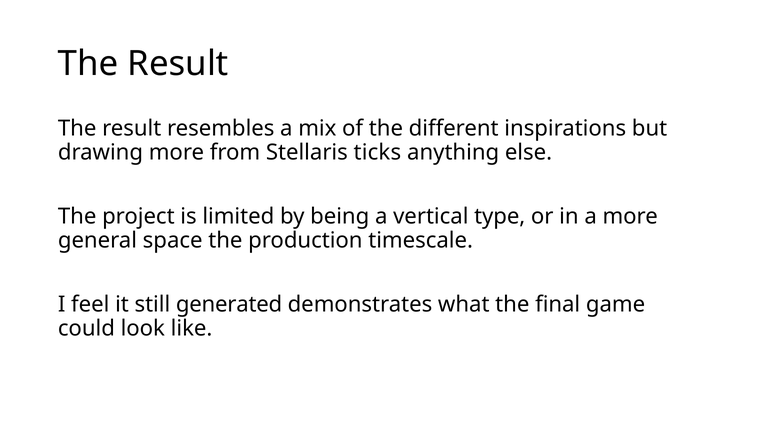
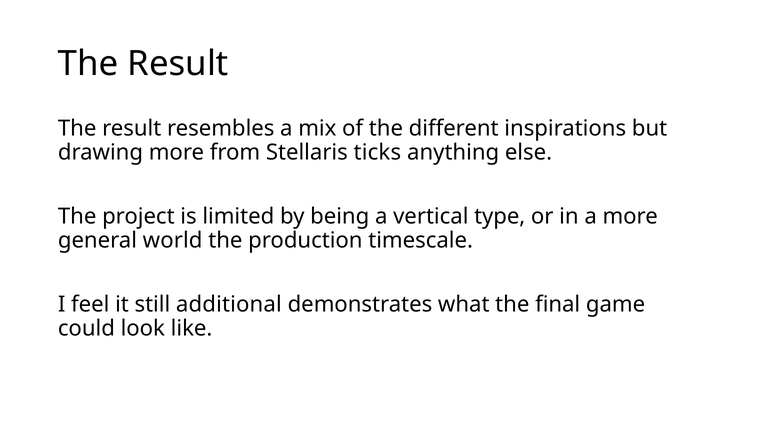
space: space -> world (173, 240)
generated: generated -> additional (229, 304)
